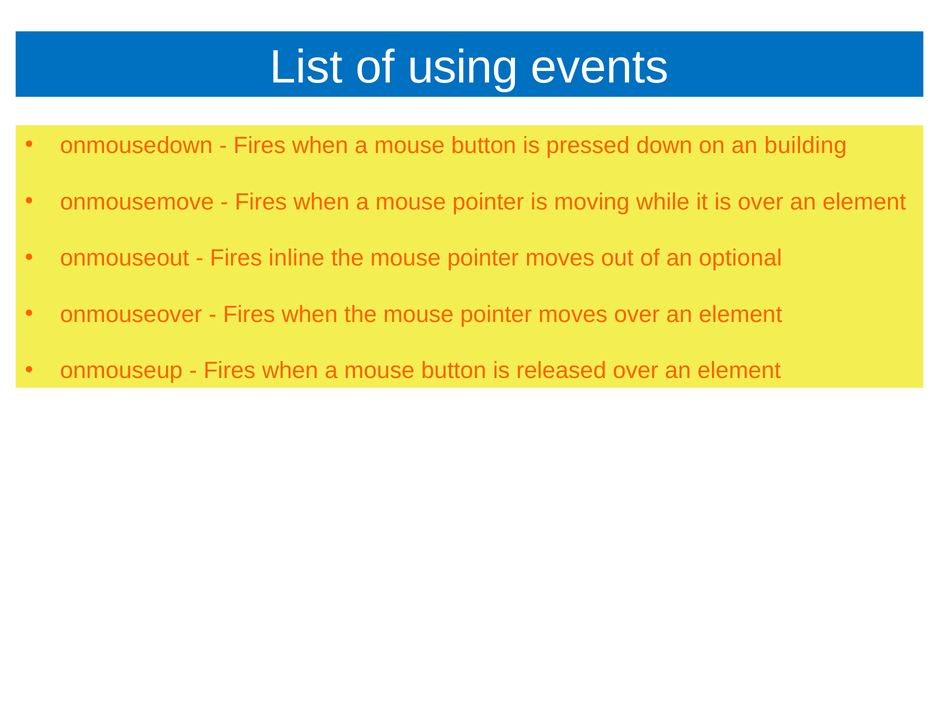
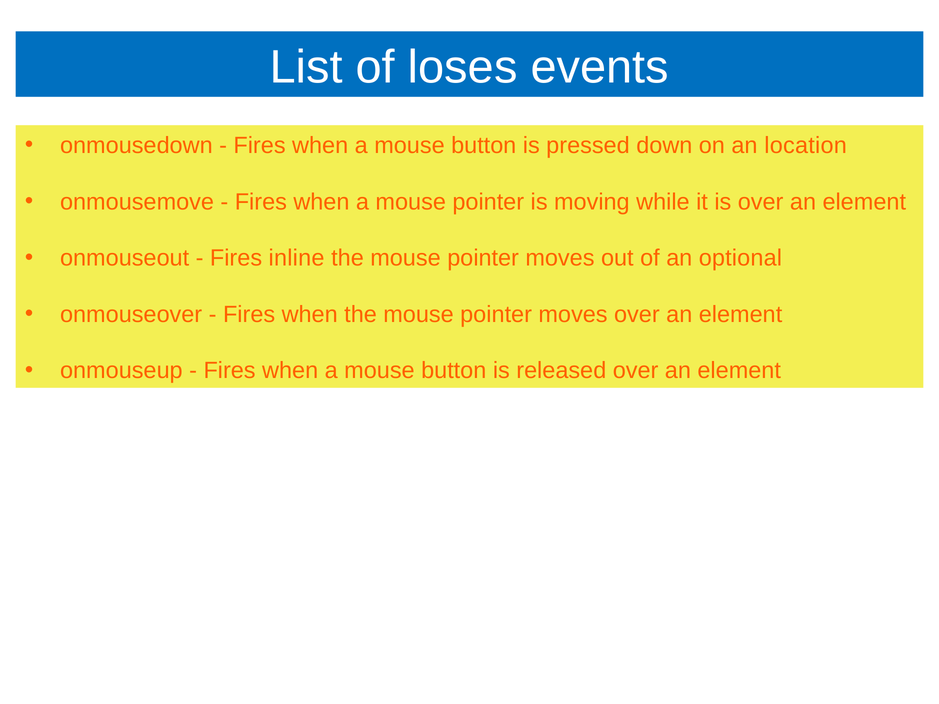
using: using -> loses (463, 67)
building: building -> location (806, 146)
